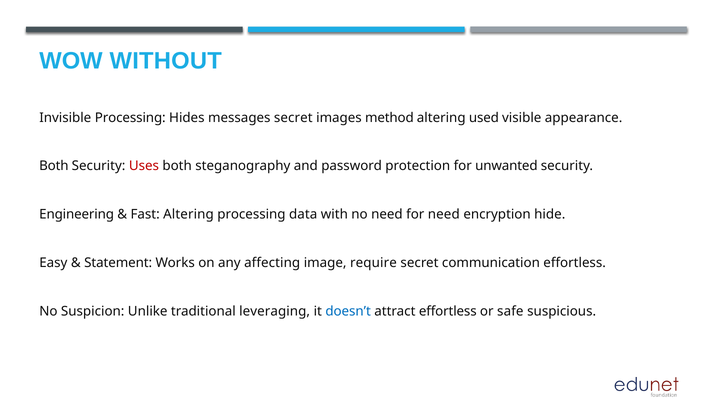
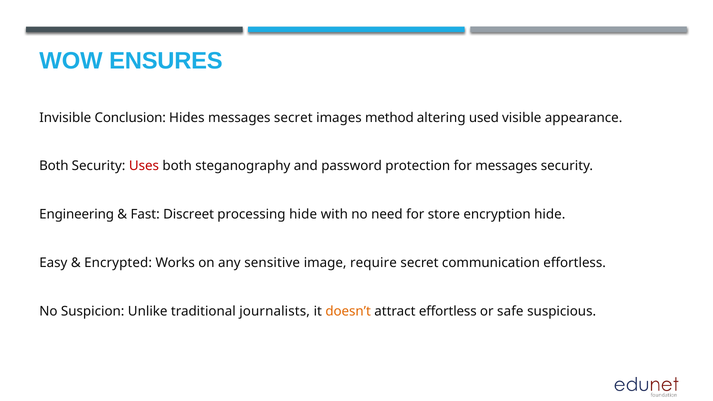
WITHOUT: WITHOUT -> ENSURES (166, 61)
Invisible Processing: Processing -> Conclusion (130, 118)
for unwanted: unwanted -> messages (506, 166)
Fast Altering: Altering -> Discreet (189, 215)
processing data: data -> hide (303, 215)
for need: need -> store (444, 215)
Statement: Statement -> Encrypted (118, 263)
affecting: affecting -> sensitive (272, 263)
leveraging: leveraging -> journalists (275, 311)
doesn’t colour: blue -> orange (348, 311)
